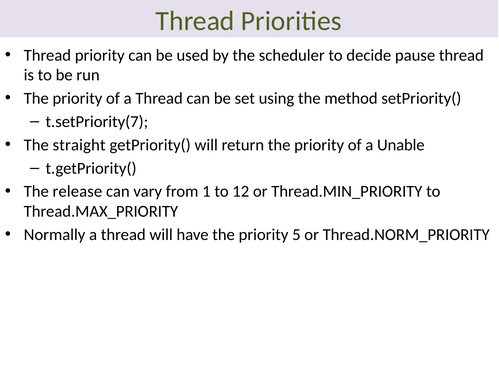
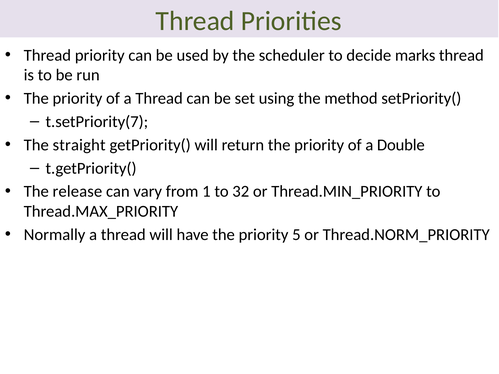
pause: pause -> marks (415, 55)
Unable: Unable -> Double (401, 145)
12: 12 -> 32 (241, 192)
